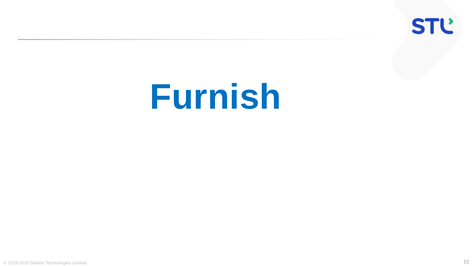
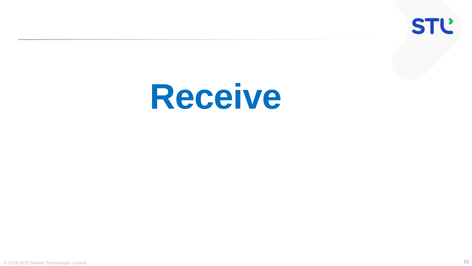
Furnish: Furnish -> Receive (216, 97)
